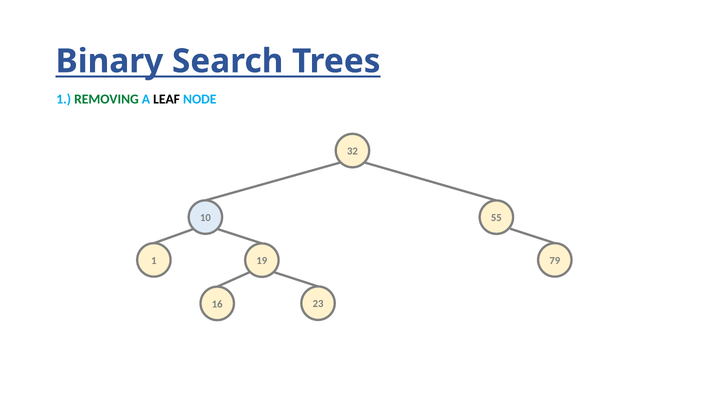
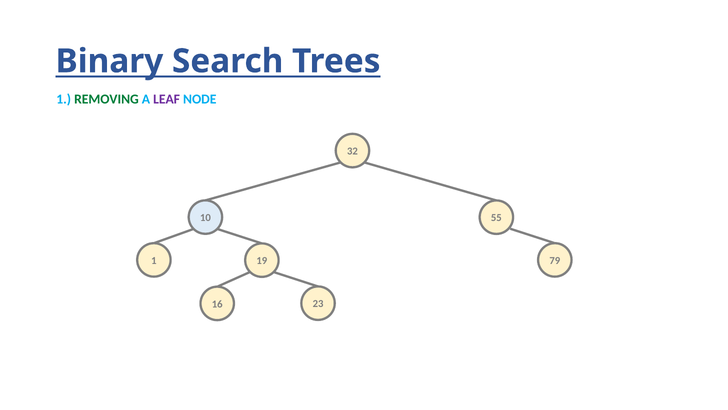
LEAF colour: black -> purple (167, 99)
